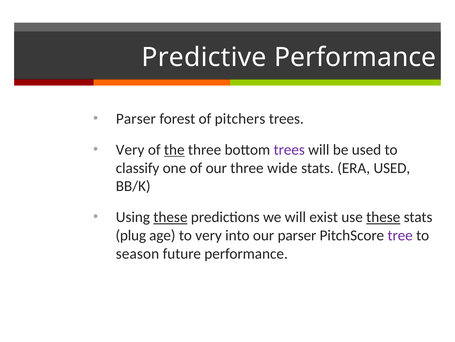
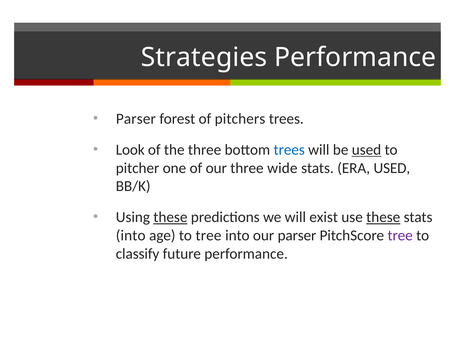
Predictive: Predictive -> Strategies (204, 57)
Very: Very -> Look (130, 149)
the underline: present -> none (174, 149)
trees colour: purple -> blue (289, 149)
used underline: none -> present (367, 149)
classify: classify -> pitcher (138, 168)
plug: plug -> into (131, 235)
to very: very -> tree (208, 235)
season: season -> classify (138, 253)
